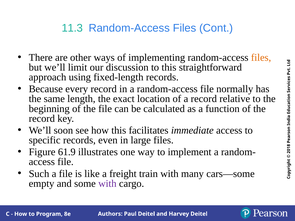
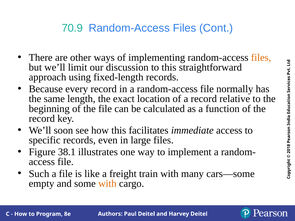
11.3: 11.3 -> 70.9 (72, 28)
61.9: 61.9 -> 38.1 (67, 152)
with colour: purple -> orange (107, 184)
